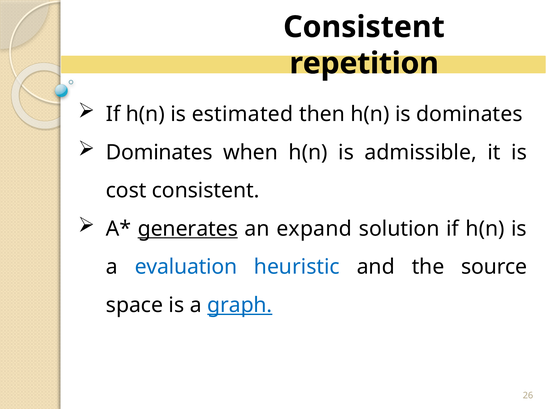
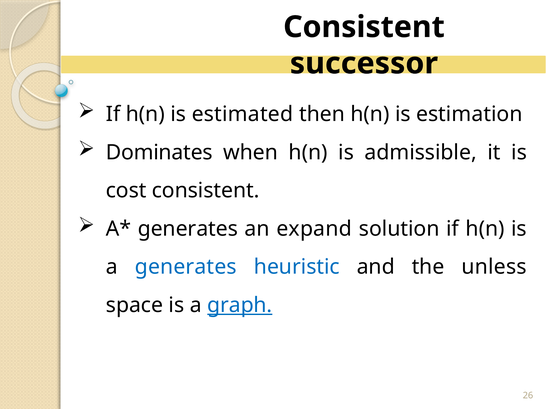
repetition: repetition -> successor (364, 63)
is dominates: dominates -> estimation (469, 114)
generates underline: present -> none (188, 229)
a evaluation: evaluation -> generates (186, 267)
source: source -> unless (494, 267)
